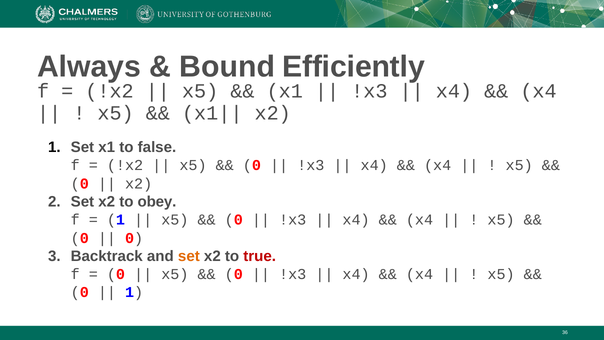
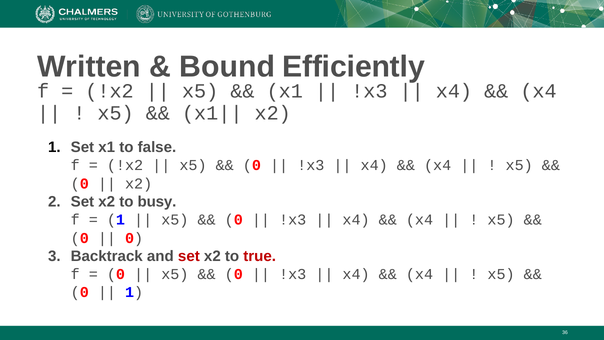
Always: Always -> Written (89, 67)
obey: obey -> busy (157, 202)
set colour: orange -> red (189, 256)
